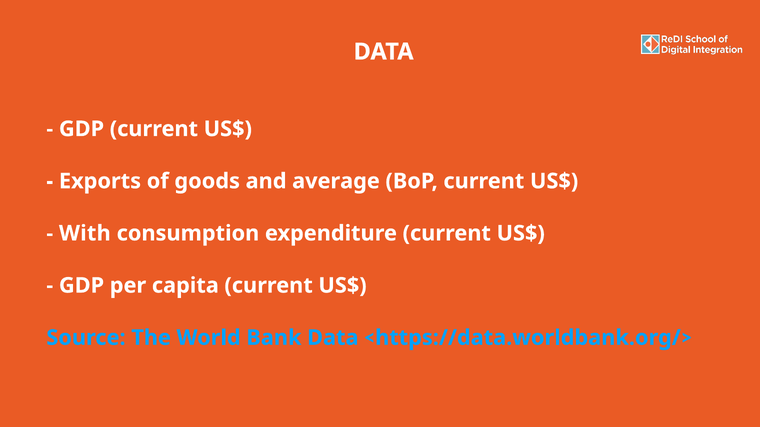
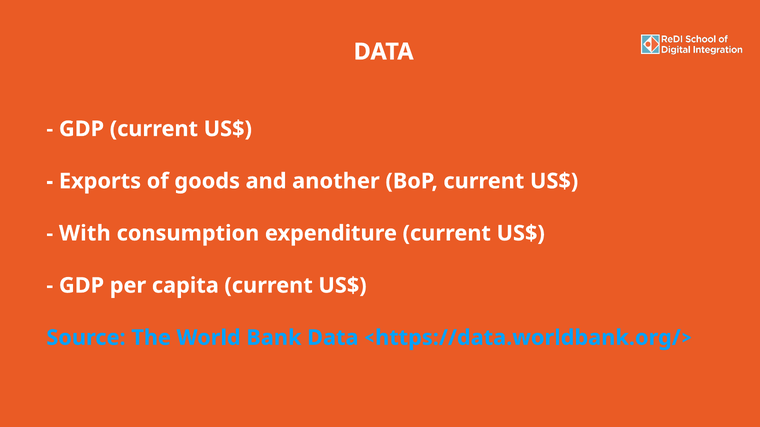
average: average -> another (336, 181)
